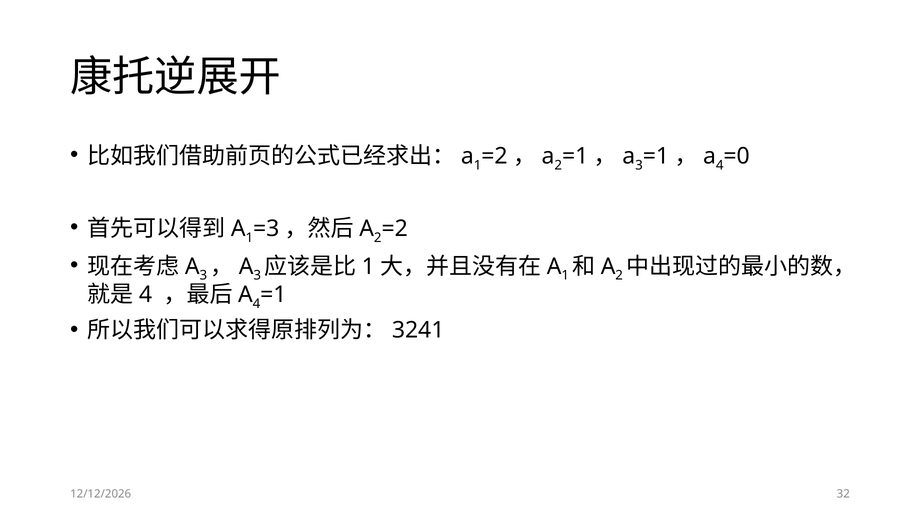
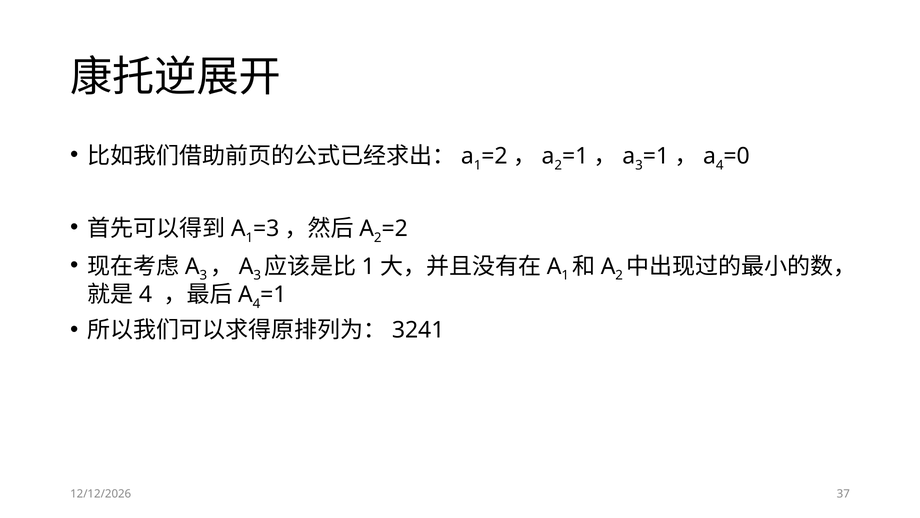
32: 32 -> 37 (843, 493)
